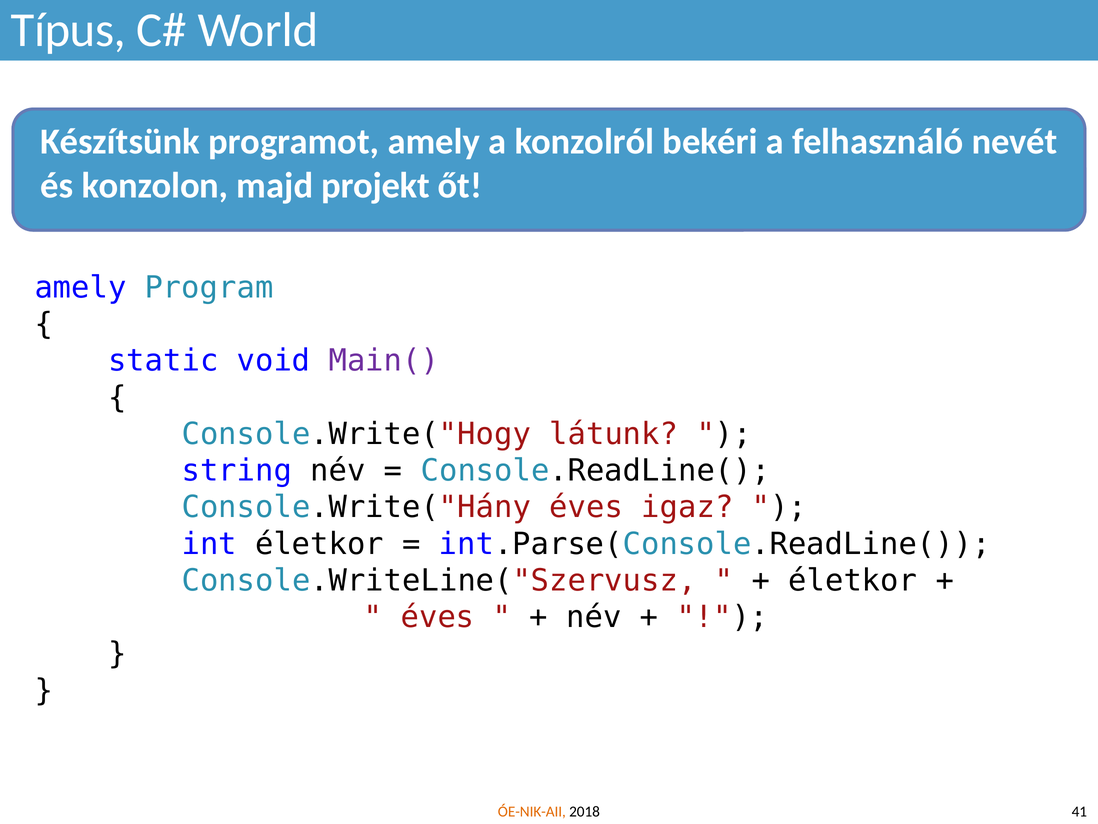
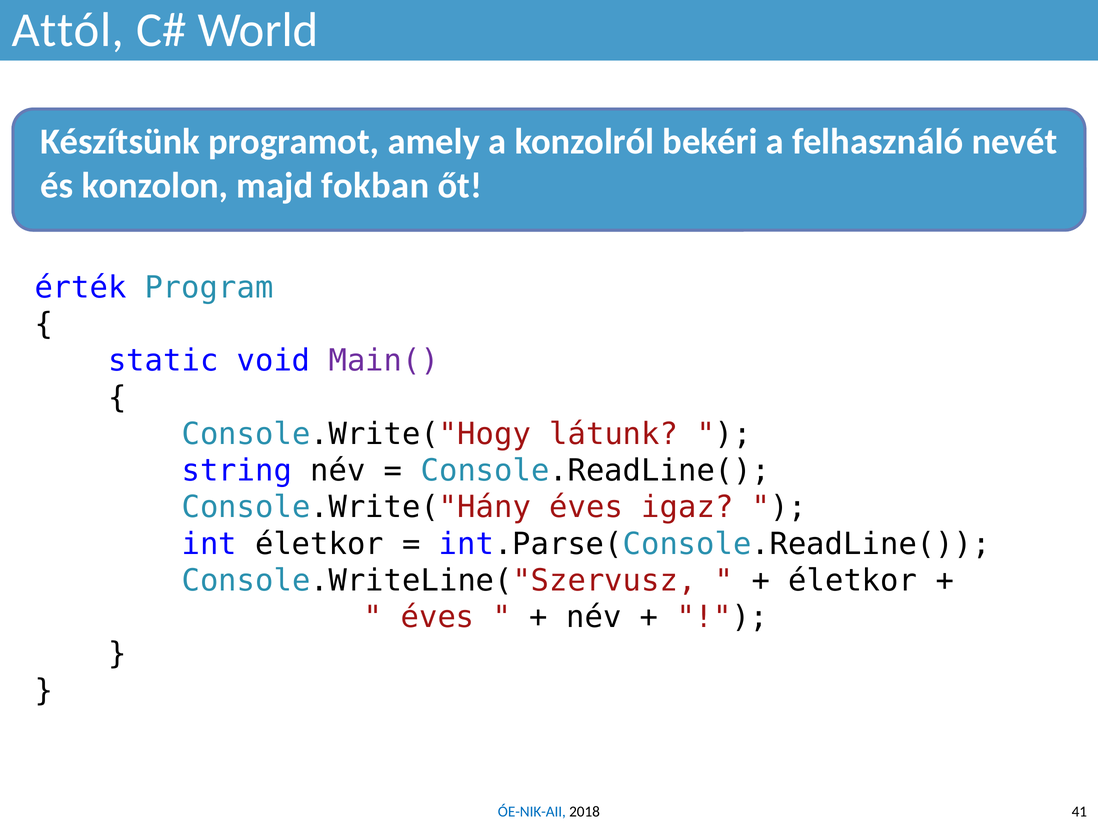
Típus: Típus -> Attól (68, 30)
projekt: projekt -> fokban (375, 185)
amely: amely -> érték (81, 287)
ÓE-NIK-AII colour: orange -> blue (532, 811)
